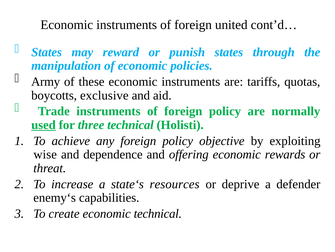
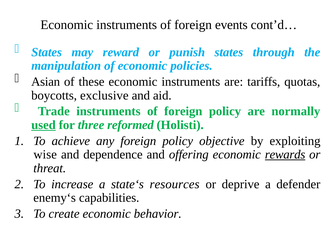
united: united -> events (231, 25)
Army: Army -> Asian (46, 81)
three technical: technical -> reformed (130, 125)
rewards underline: none -> present (285, 154)
economic technical: technical -> behavior (158, 213)
